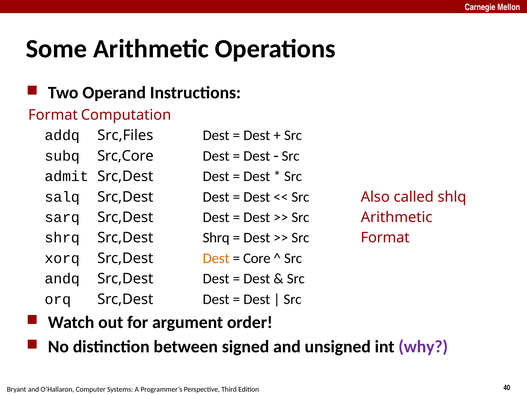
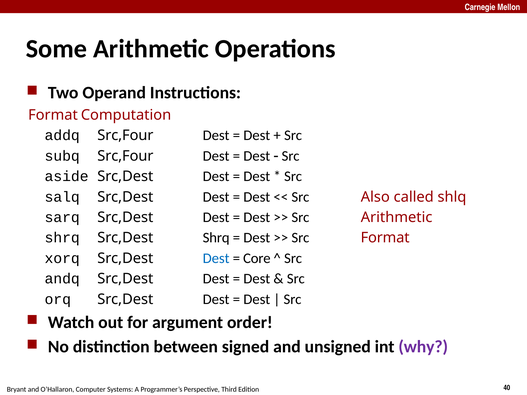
addq Src,Files: Src,Files -> Src,Four (125, 135)
subq Src,Core: Src,Core -> Src,Four (125, 156)
admit: admit -> aside (67, 176)
Dest colour: orange -> blue (216, 258)
